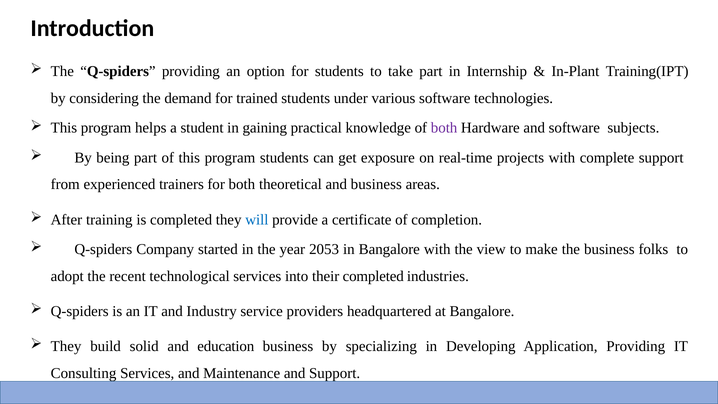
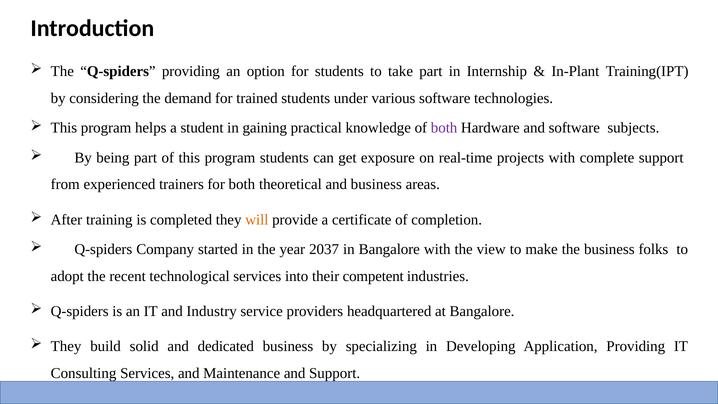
will colour: blue -> orange (257, 219)
2053: 2053 -> 2037 (324, 249)
their completed: completed -> competent (373, 276)
education: education -> dedicated (226, 346)
